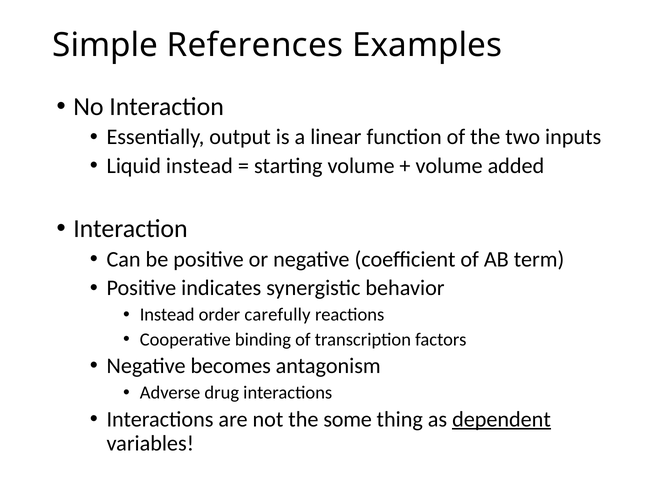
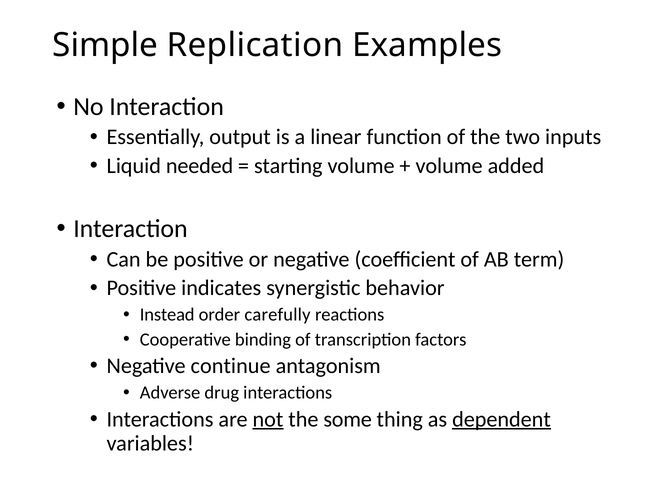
References: References -> Replication (255, 45)
Liquid instead: instead -> needed (200, 166)
becomes: becomes -> continue (231, 366)
not underline: none -> present (268, 419)
